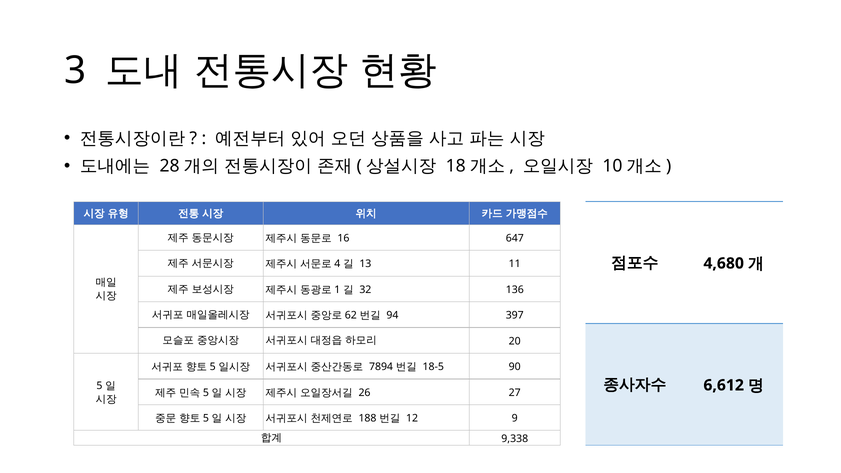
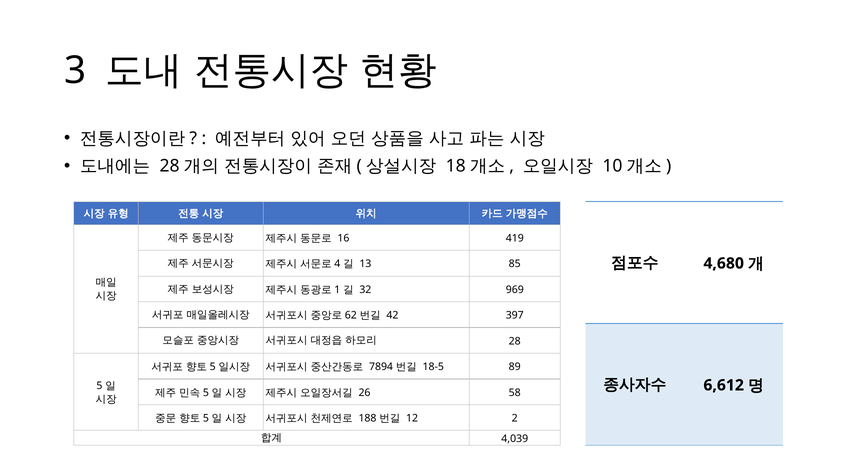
647: 647 -> 419 (515, 238)
11: 11 -> 85 (515, 264)
136: 136 -> 969 (515, 290)
94: 94 -> 42 (392, 315)
20: 20 -> 28 (515, 341)
90: 90 -> 89 (515, 367)
27: 27 -> 58 (515, 393)
9: 9 -> 2 (515, 418)
9,338: 9,338 -> 4,039 (515, 439)
